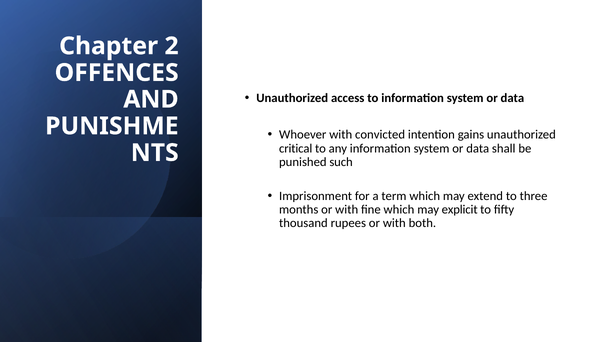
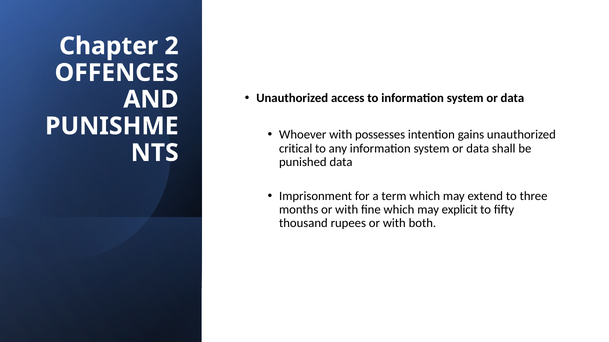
convicted: convicted -> possesses (380, 135)
punished such: such -> data (341, 162)
